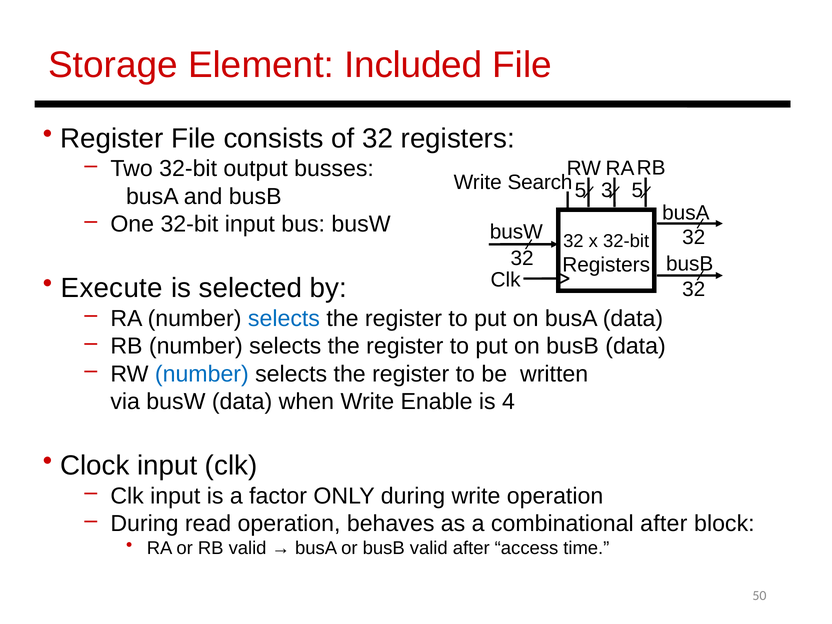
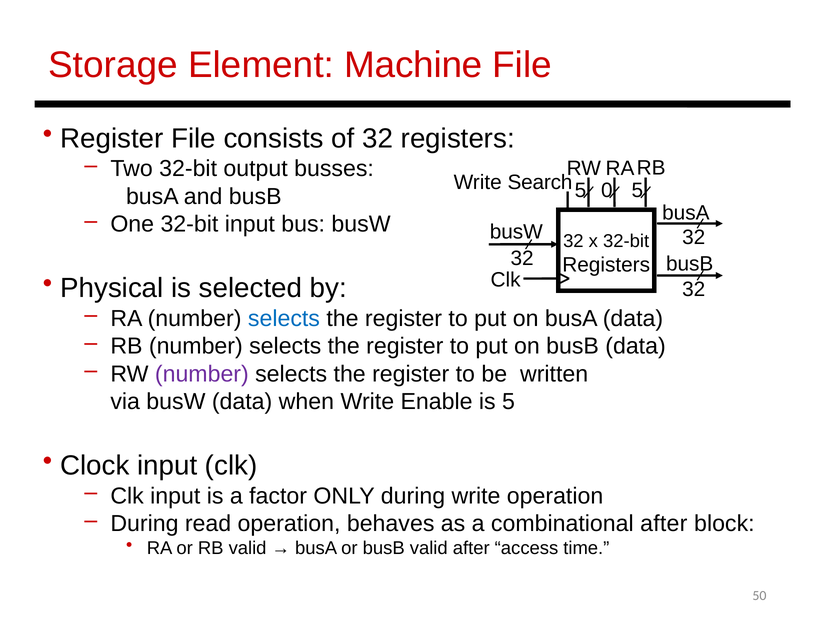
Included: Included -> Machine (413, 65)
3: 3 -> 0 (607, 191)
Execute: Execute -> Physical (112, 288)
number colour: blue -> purple (202, 374)
is 4: 4 -> 5 (508, 402)
